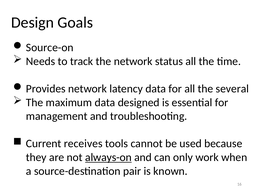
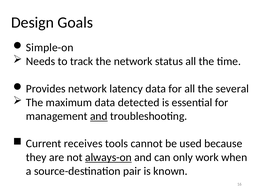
Source-on: Source-on -> Simple-on (50, 47)
designed: designed -> detected (139, 102)
and underline: none -> present (99, 116)
